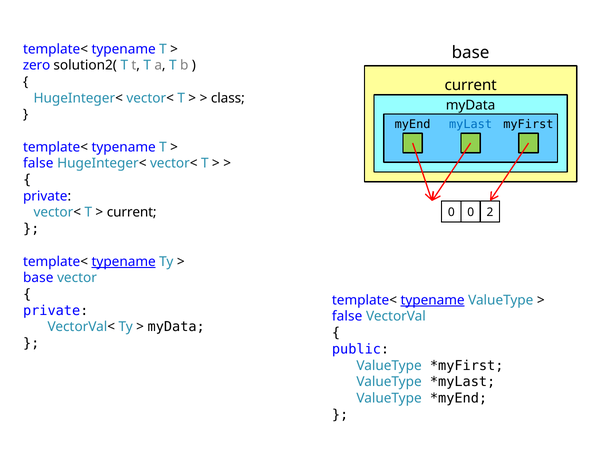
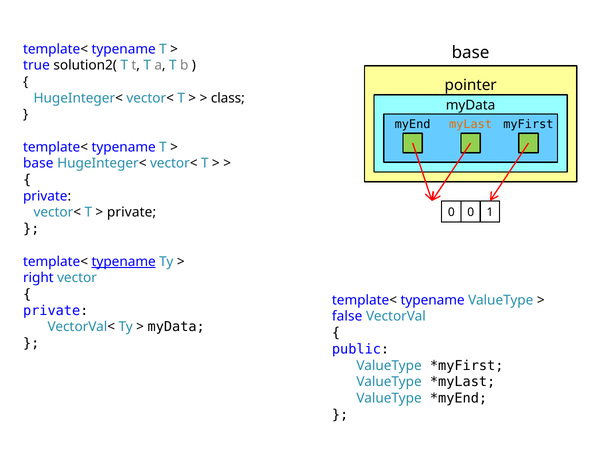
zero: zero -> true (36, 65)
current: current -> pointer (471, 85)
myLast colour: blue -> orange (471, 124)
false: false -> base (38, 163)
current: current -> private (132, 212)
2: 2 -> 1 (490, 212)
base: base -> right (38, 278)
typename underline: present -> none (433, 300)
